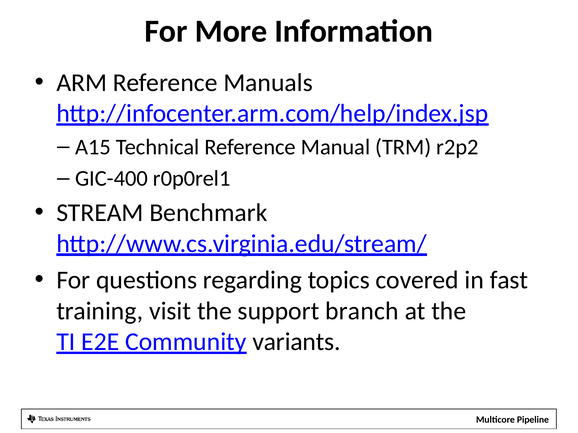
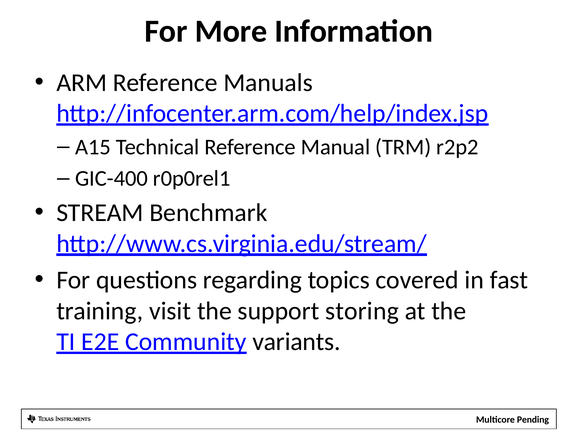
branch: branch -> storing (362, 311)
Pipeline: Pipeline -> Pending (533, 420)
